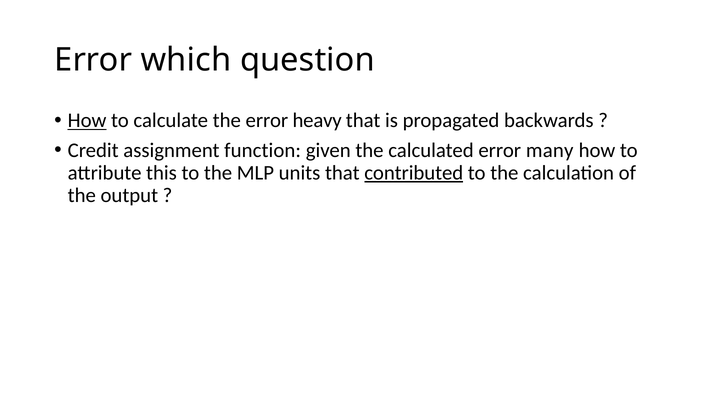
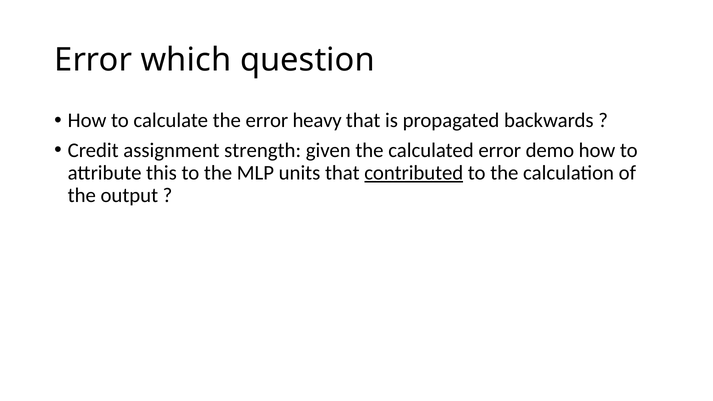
How underline: present -> none (87, 121)
function: function -> strength (263, 150)
many: many -> demo (550, 150)
